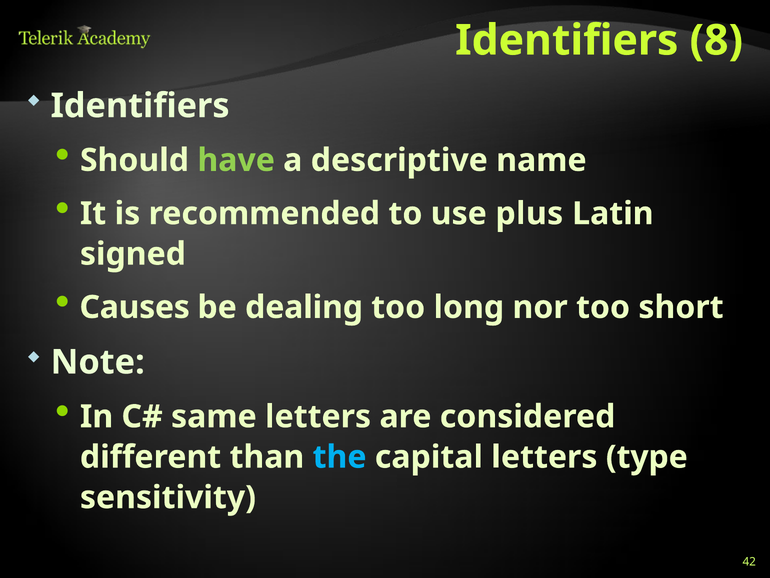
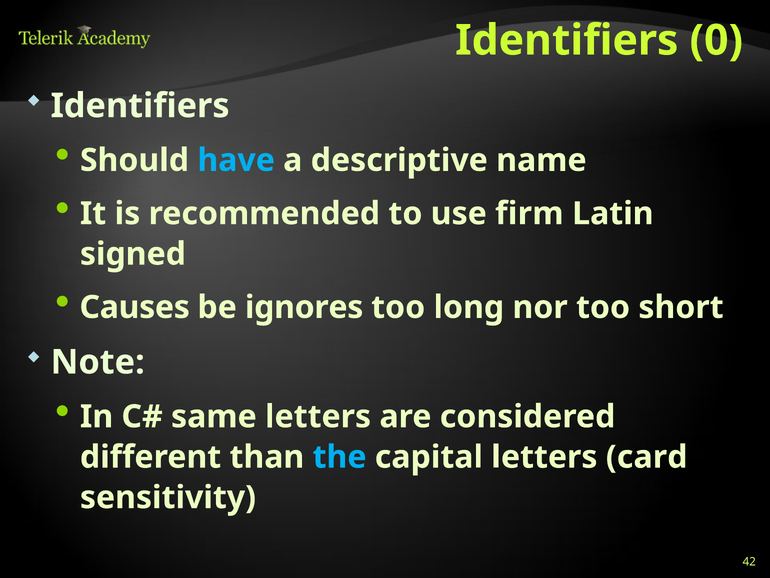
8: 8 -> 0 (716, 40)
have colour: light green -> light blue (236, 160)
plus: plus -> firm (529, 213)
dealing: dealing -> ignores (304, 307)
type: type -> card (647, 457)
